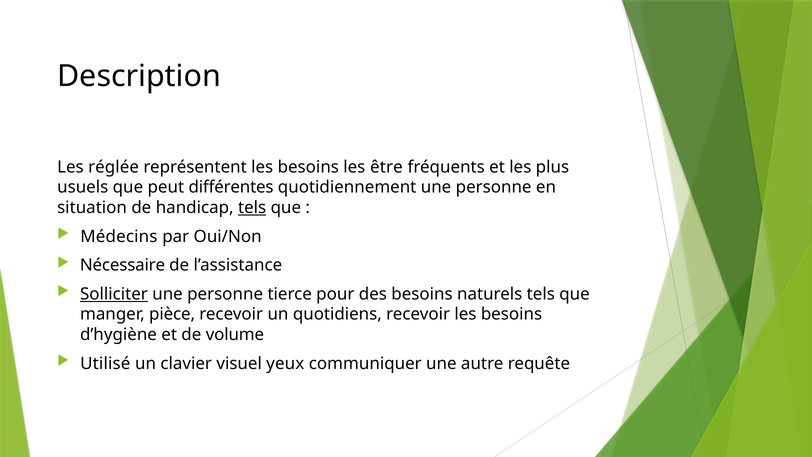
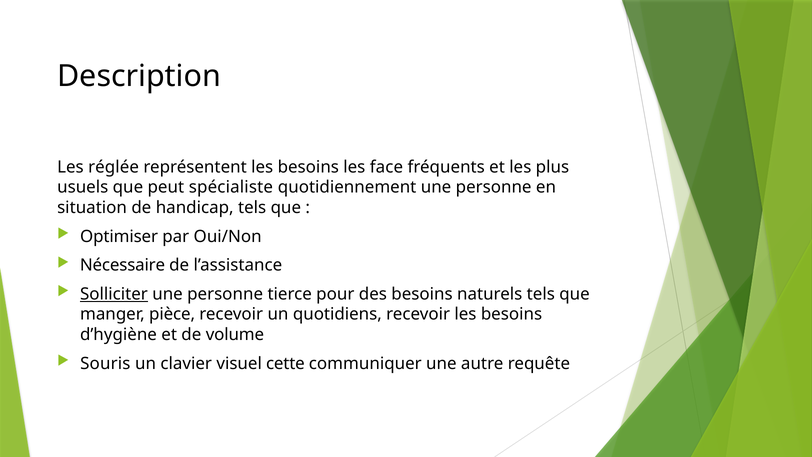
être: être -> face (386, 167)
différentes: différentes -> spécialiste (231, 187)
tels underline: present -> none (252, 208)
Médecins: Médecins -> Optimiser (119, 236)
Utilisé: Utilisé -> Souris (105, 363)
yeux: yeux -> cette (285, 363)
